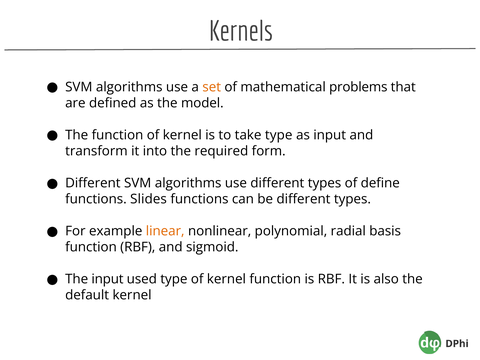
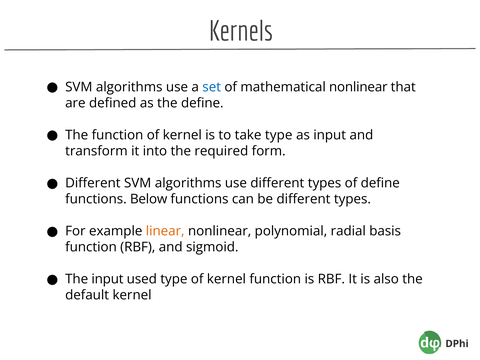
set colour: orange -> blue (212, 87)
mathematical problems: problems -> nonlinear (358, 87)
the model: model -> define (202, 103)
Slides: Slides -> Below (149, 199)
